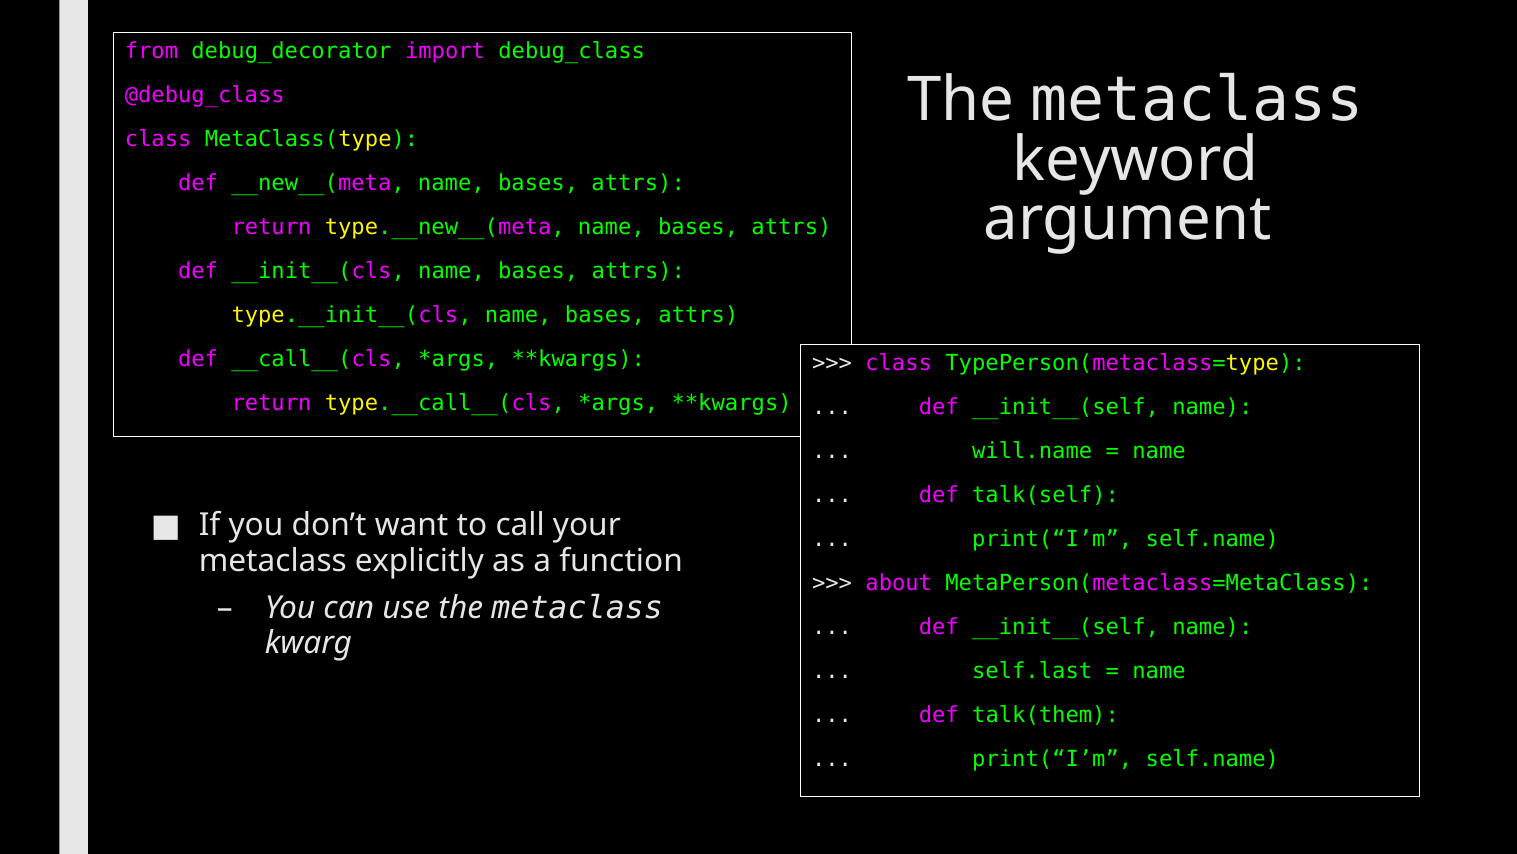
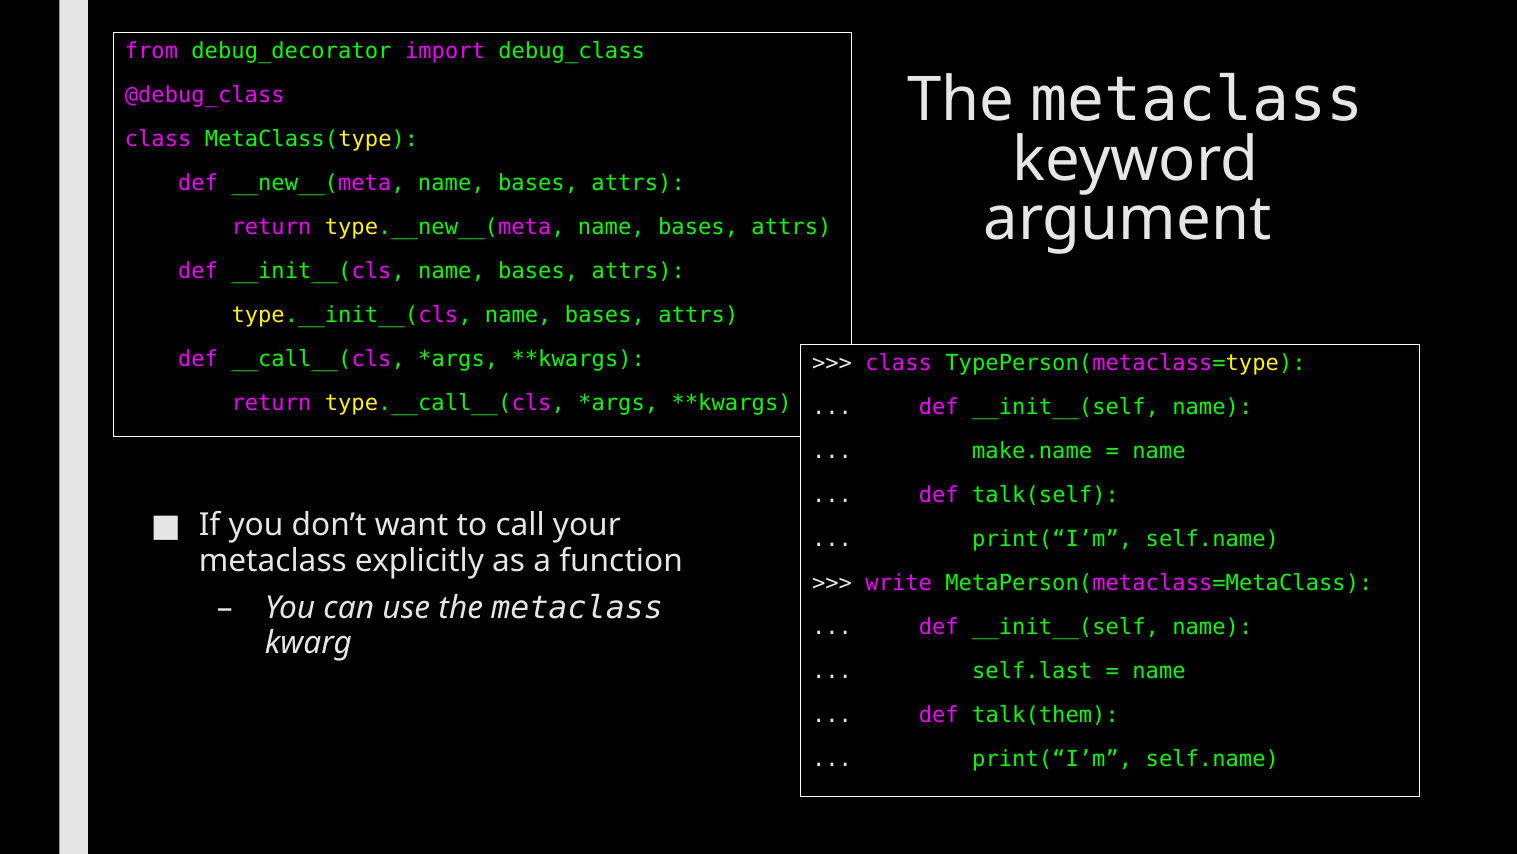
will.name: will.name -> make.name (1032, 450)
about: about -> write (899, 582)
